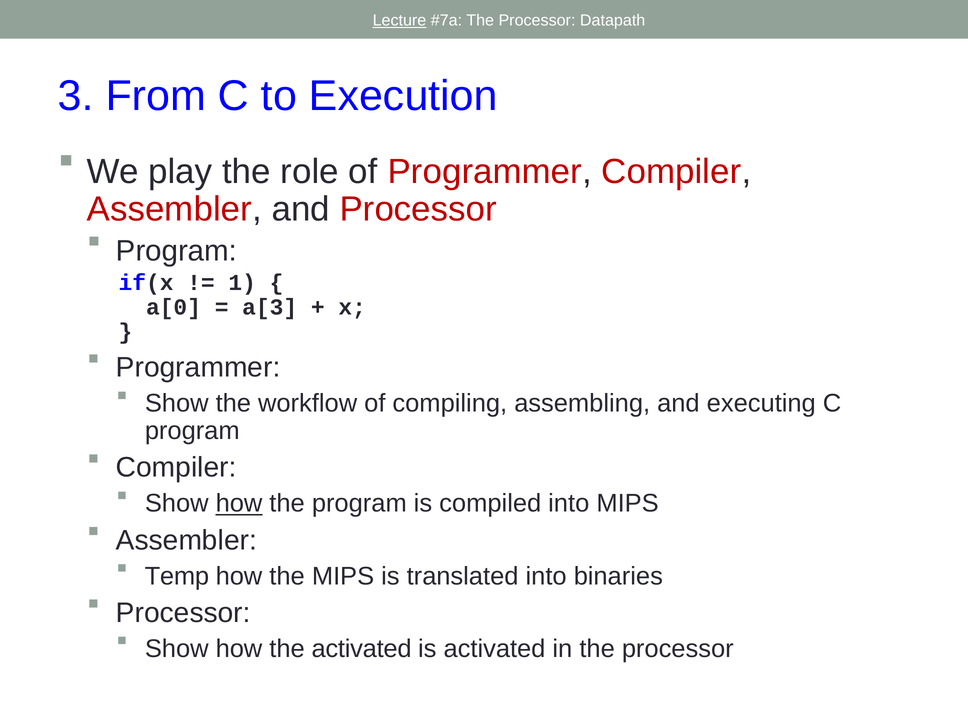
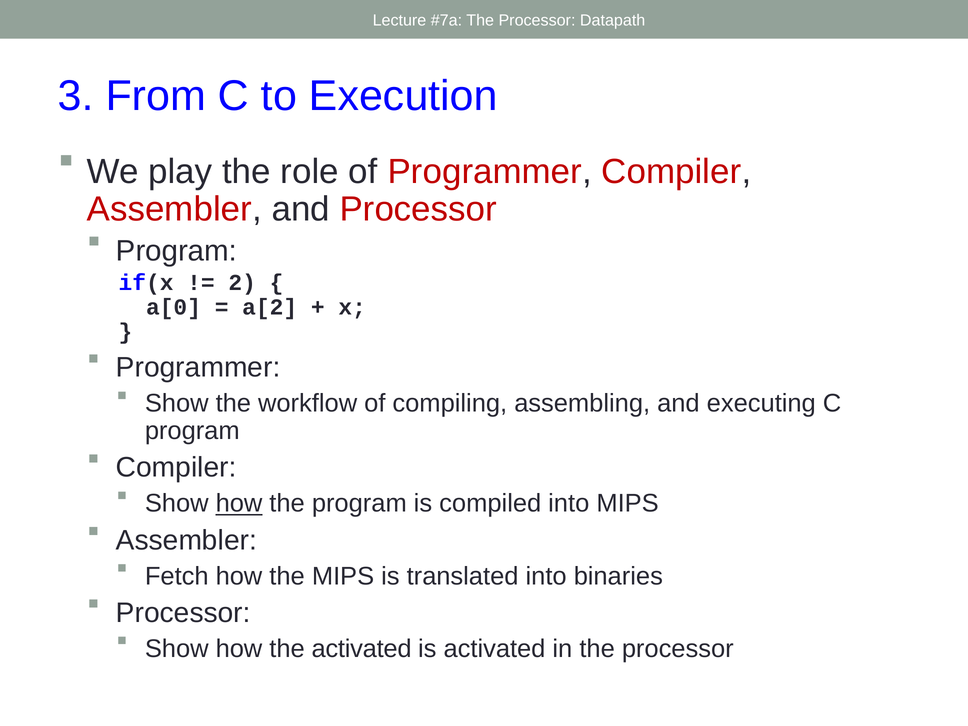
Lecture underline: present -> none (399, 20)
1: 1 -> 2 (242, 283)
a[3: a[3 -> a[2 (270, 307)
Temp: Temp -> Fetch (177, 576)
